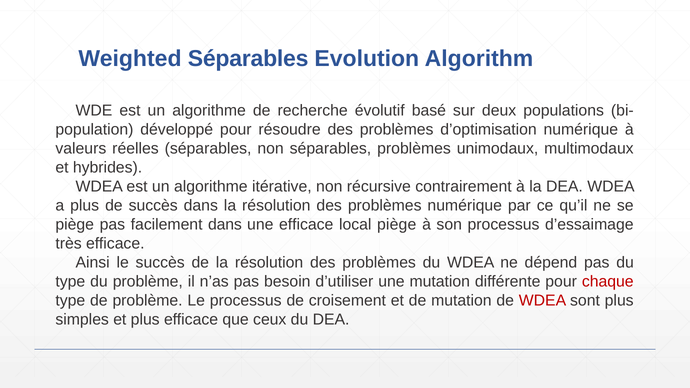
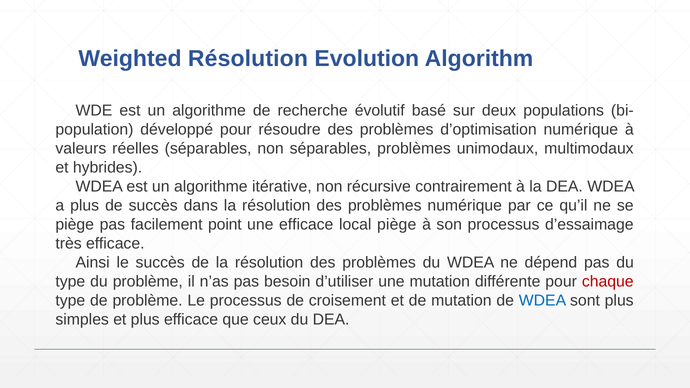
Weighted Séparables: Séparables -> Résolution (248, 59)
facilement dans: dans -> point (225, 225)
WDEA colour: red -> blue (542, 300)
